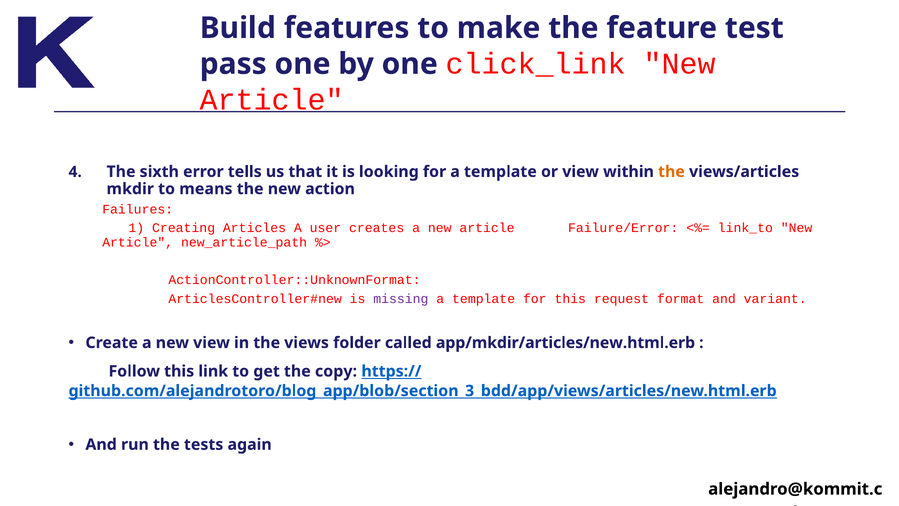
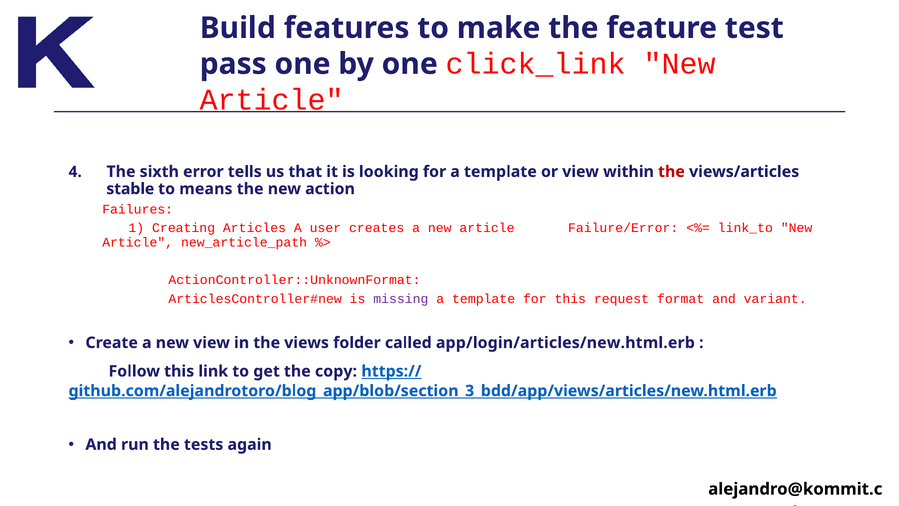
the colour: orange -> red (671, 172)
mkdir: mkdir -> stable (130, 189)
app/mkdir/articles/new.html.erb: app/mkdir/articles/new.html.erb -> app/login/articles/new.html.erb (565, 343)
